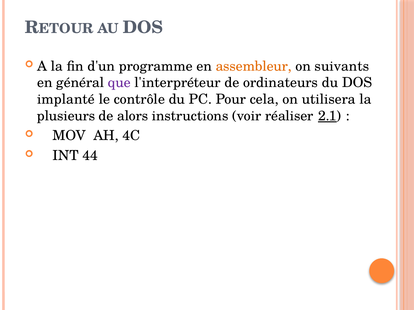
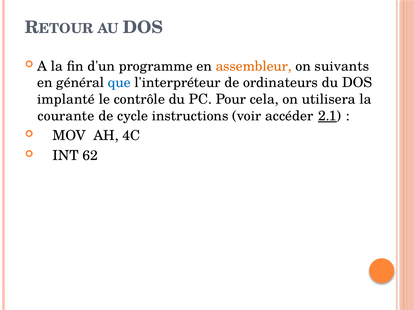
que colour: purple -> blue (119, 83)
plusieurs: plusieurs -> courante (66, 116)
alors: alors -> cycle (133, 116)
réaliser: réaliser -> accéder (289, 116)
44: 44 -> 62 (90, 156)
